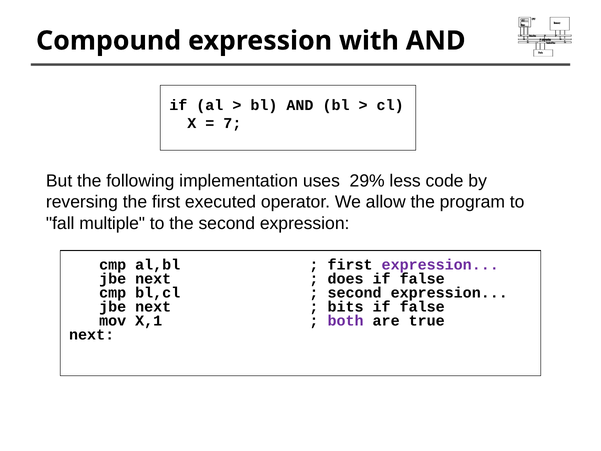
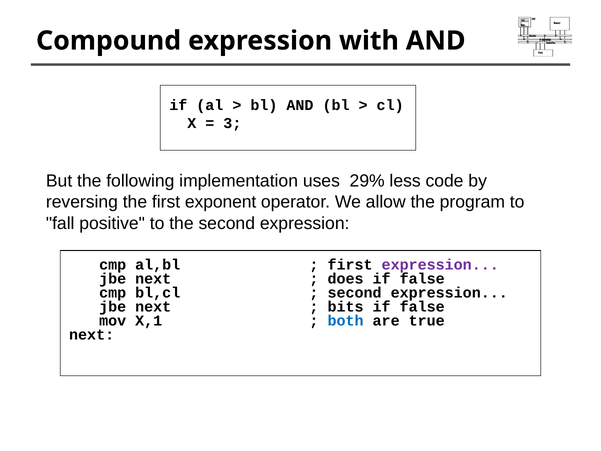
7: 7 -> 3 (232, 123)
executed: executed -> exponent (221, 202)
multiple: multiple -> positive (112, 223)
both colour: purple -> blue (346, 321)
